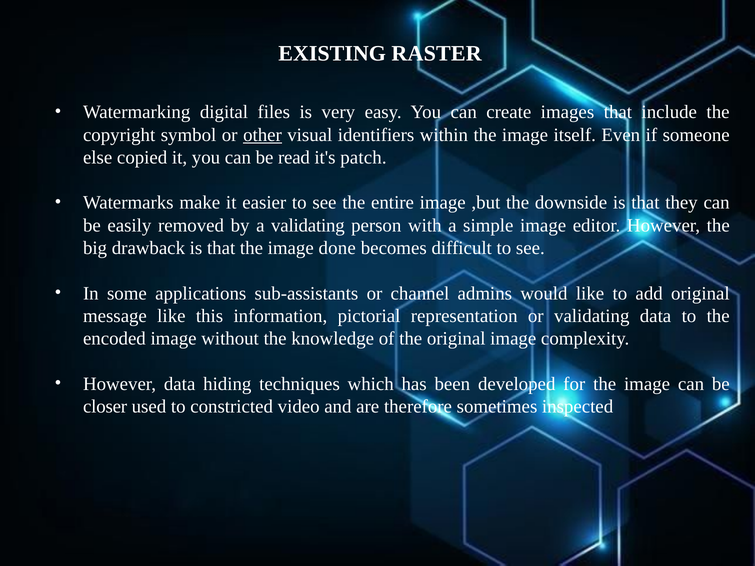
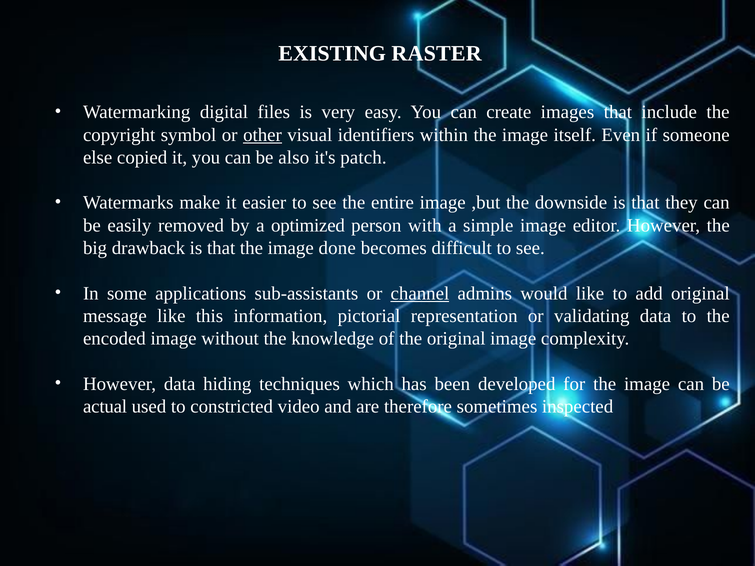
read: read -> also (294, 158)
a validating: validating -> optimized (308, 226)
channel underline: none -> present (420, 293)
closer: closer -> actual (105, 407)
